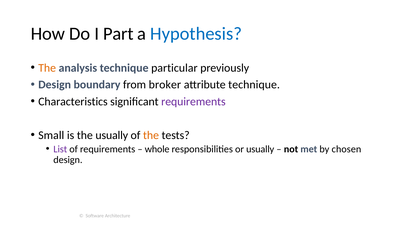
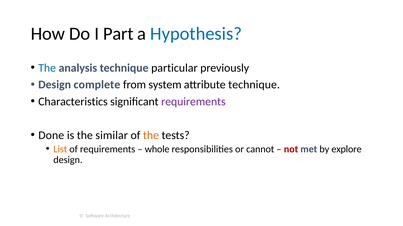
The colour: orange -> blue (47, 68)
boundary: boundary -> complete (97, 85)
broker: broker -> system (165, 85)
Small: Small -> Done (51, 136)
the usually: usually -> similar (112, 136)
List colour: purple -> orange (60, 149)
or usually: usually -> cannot (260, 149)
not colour: black -> red (291, 149)
chosen: chosen -> explore (347, 149)
